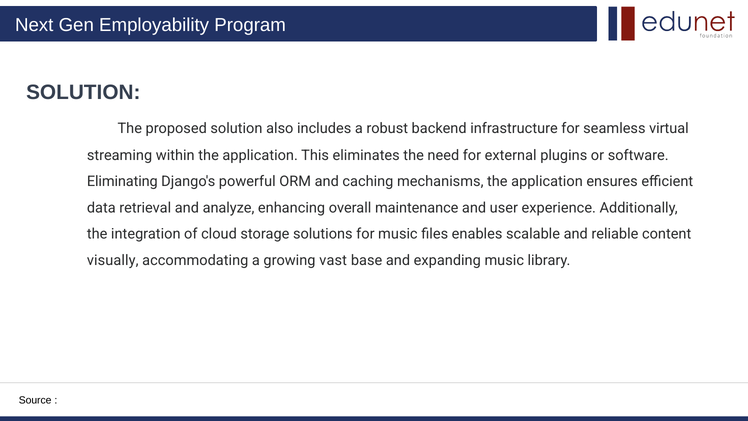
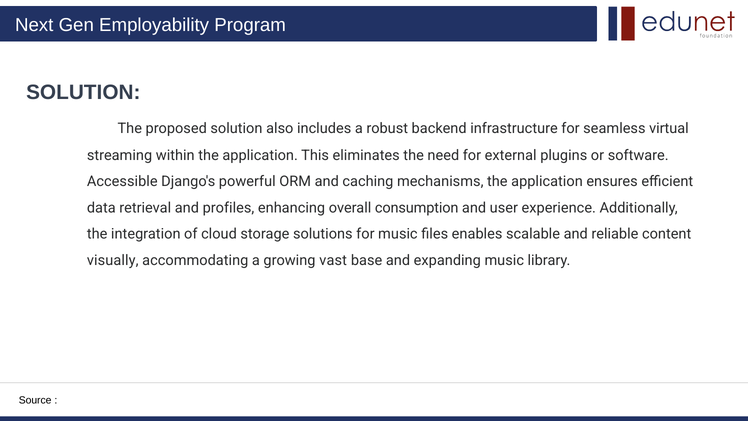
Eliminating: Eliminating -> Accessible (122, 182)
analyze: analyze -> profiles (228, 208)
maintenance: maintenance -> consumption (417, 208)
